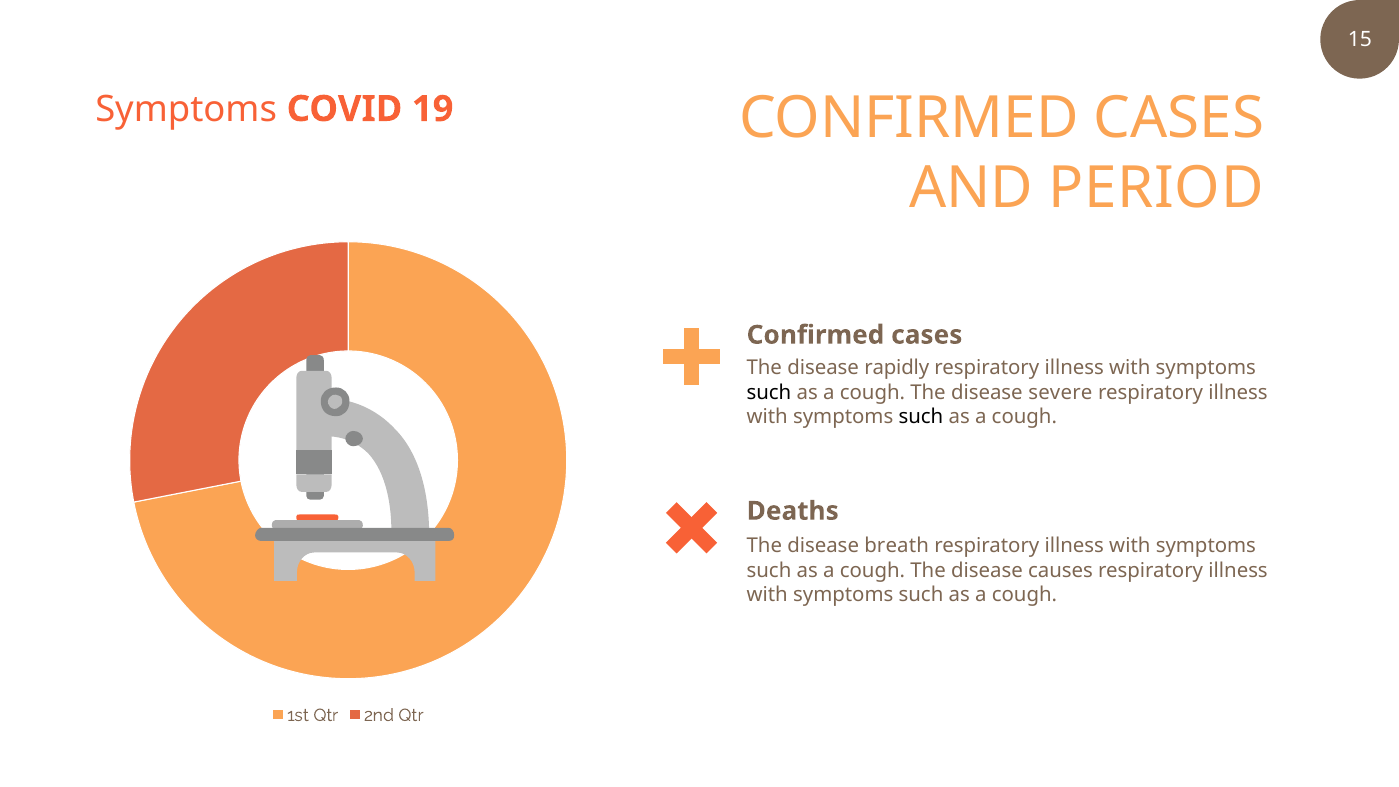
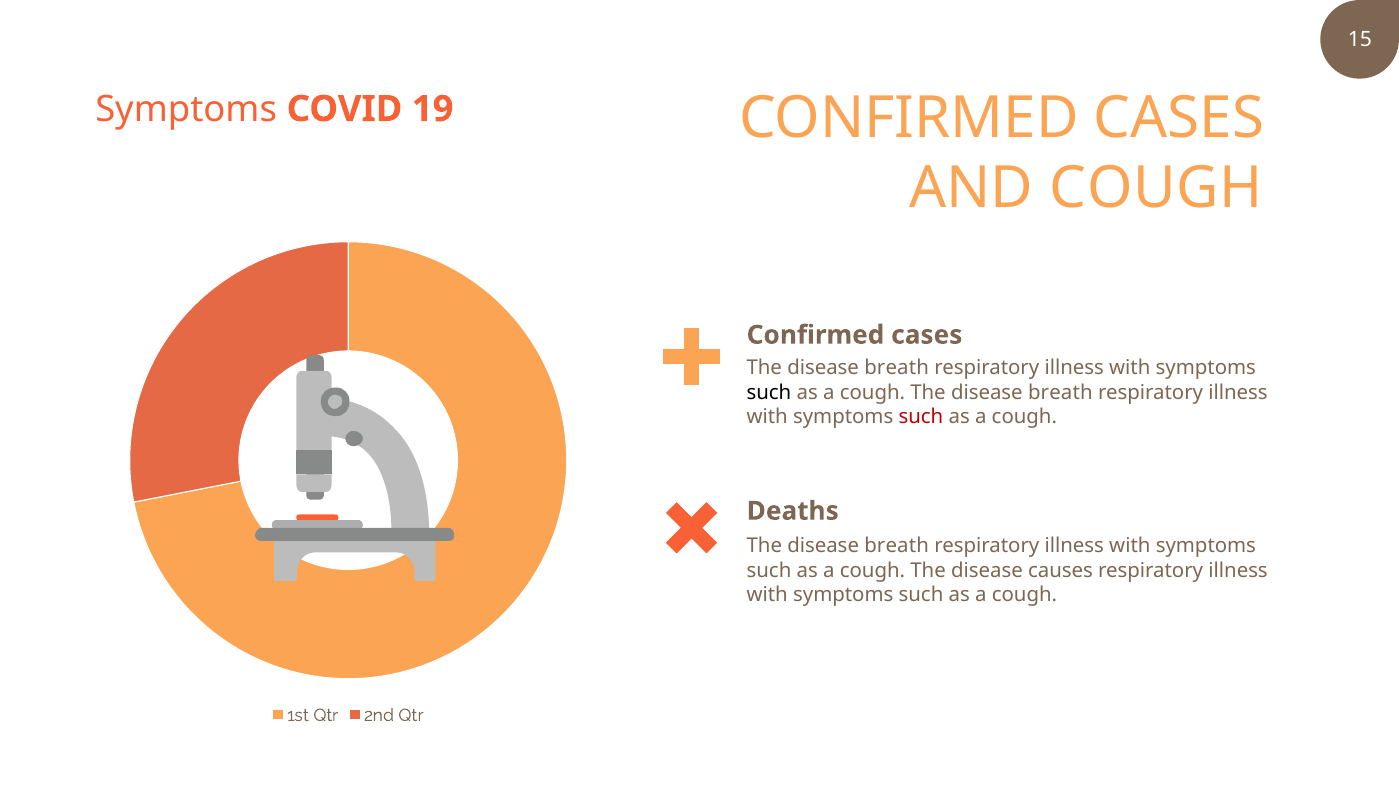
AND PERIOD: PERIOD -> COUGH (1156, 188)
rapidly: rapidly -> breath (897, 368)
cough The disease severe: severe -> breath (1060, 393)
such colour: black -> red (921, 417)
